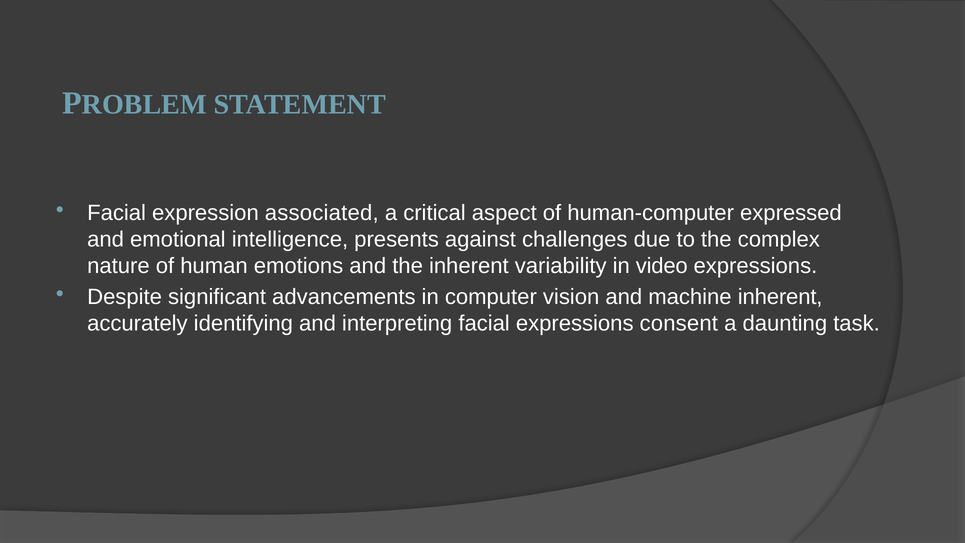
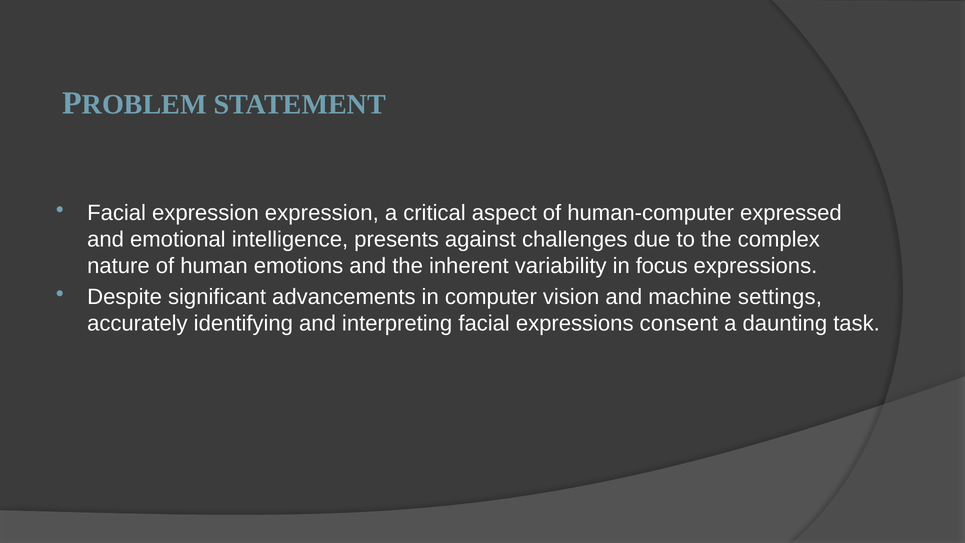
expression associated: associated -> expression (322, 213)
video: video -> focus (662, 266)
machine inherent: inherent -> settings (780, 297)
